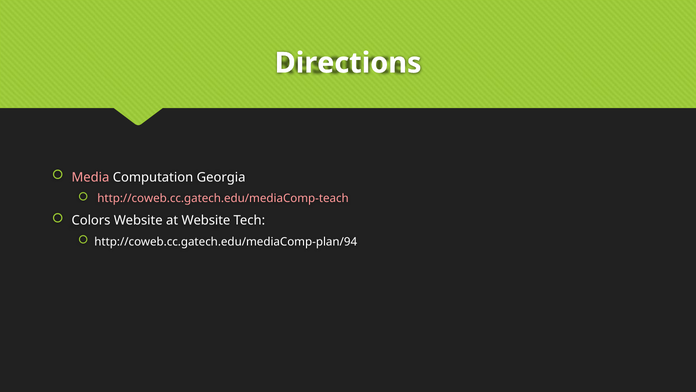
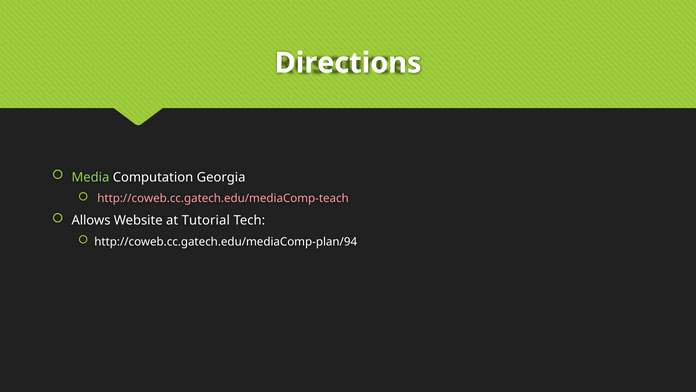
Media colour: pink -> light green (90, 177)
Colors: Colors -> Allows (91, 220)
at Website: Website -> Tutorial (206, 220)
